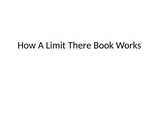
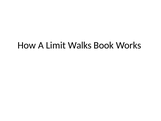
There: There -> Walks (80, 45)
